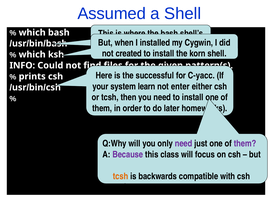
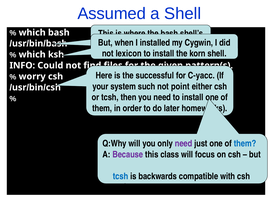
created: created -> lexicon (129, 53)
prints: prints -> worry (32, 76)
learn: learn -> such (147, 86)
enter: enter -> point (180, 86)
them colour: purple -> blue (245, 144)
tcsh colour: orange -> blue (121, 176)
